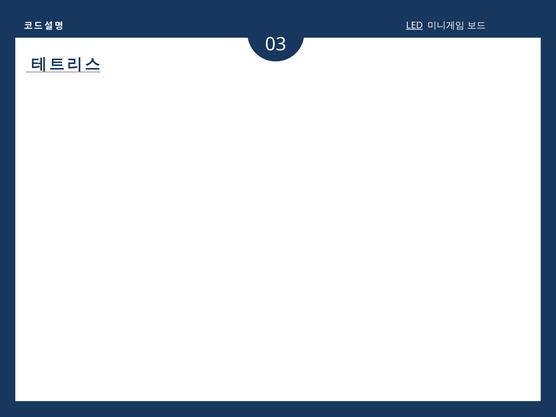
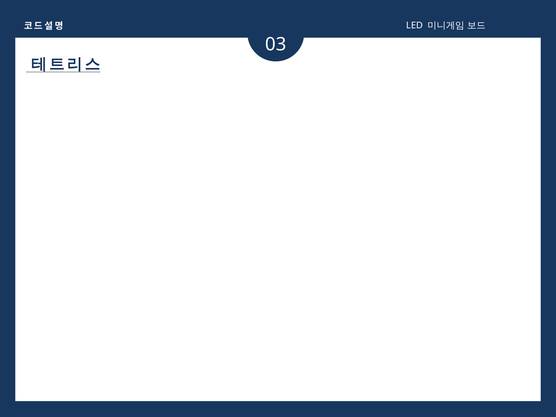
LED underline: present -> none (414, 25)
